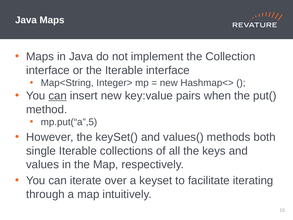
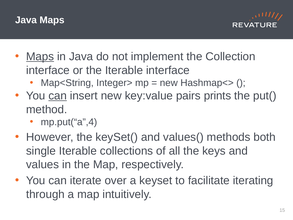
Maps underline: none -> present (40, 57)
when: when -> prints (217, 96)
mp.put(“a”,5: mp.put(“a”,5 -> mp.put(“a”,4 (69, 122)
